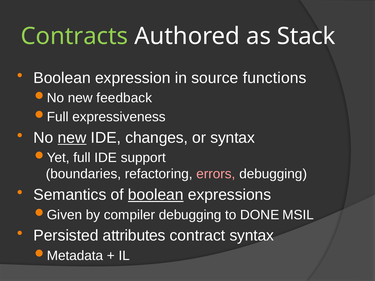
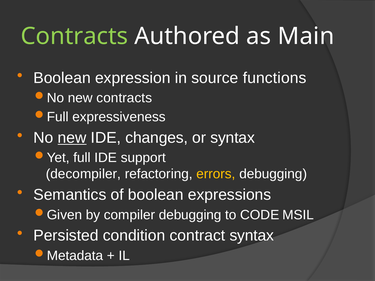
Stack: Stack -> Main (306, 36)
new feedback: feedback -> contracts (124, 98)
boundaries: boundaries -> decompiler (83, 174)
errors colour: pink -> yellow (216, 174)
boolean underline: present -> none (156, 195)
DONE: DONE -> CODE (260, 215)
attributes: attributes -> condition (134, 236)
